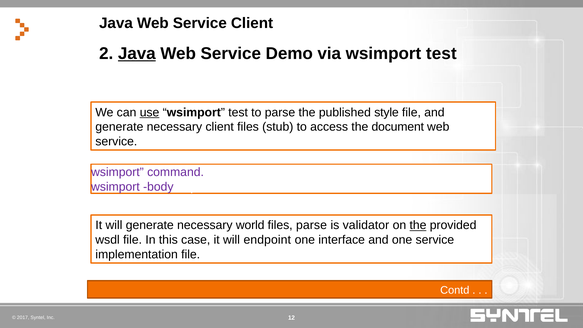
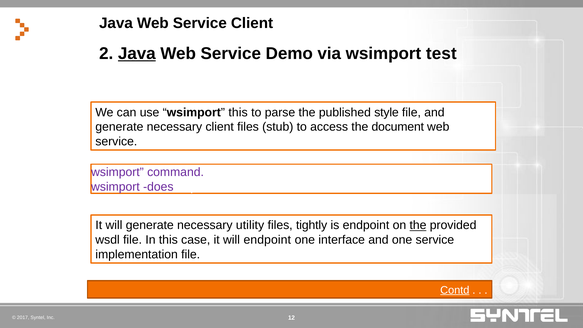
use underline: present -> none (150, 112)
test: test -> this (238, 112)
body: body -> does (158, 187)
world: world -> utility (250, 225)
files parse: parse -> tightly (312, 225)
is validator: validator -> endpoint (366, 225)
Contd underline: none -> present (455, 290)
